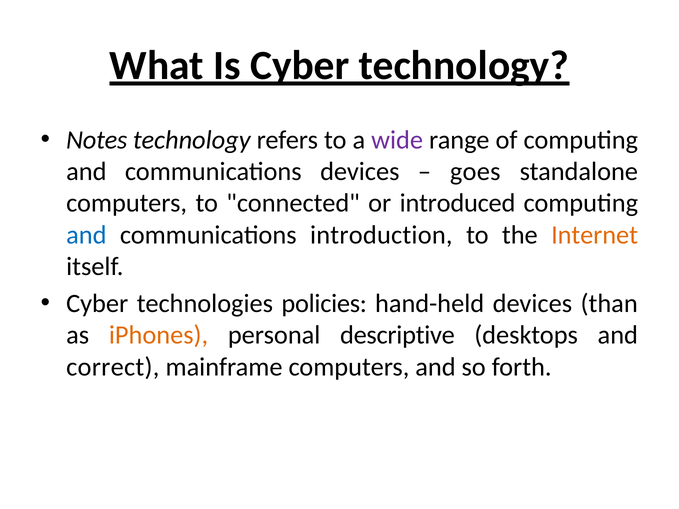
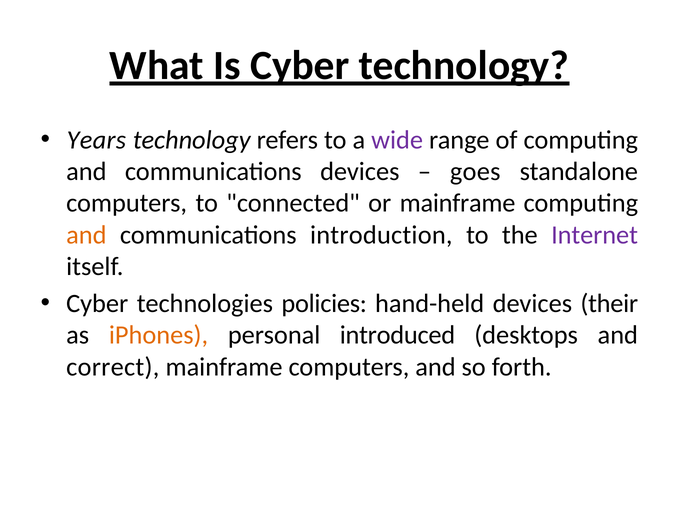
Notes: Notes -> Years (96, 140)
or introduced: introduced -> mainframe (458, 203)
and colour: blue -> orange (86, 235)
Internet colour: orange -> purple (595, 235)
than: than -> their (609, 304)
descriptive: descriptive -> introduced (397, 335)
